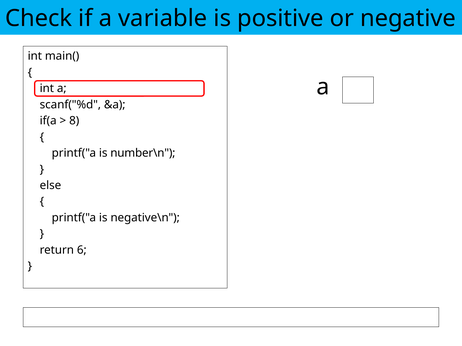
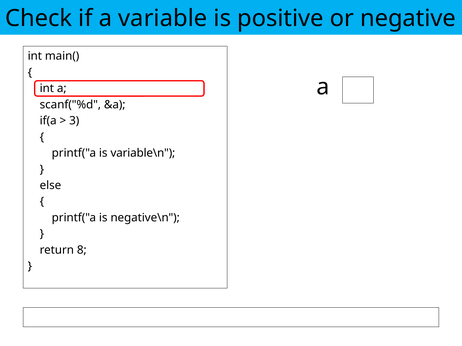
8: 8 -> 3 (74, 121)
number\n: number\n -> variable\n (143, 153)
6: 6 -> 8 (82, 250)
